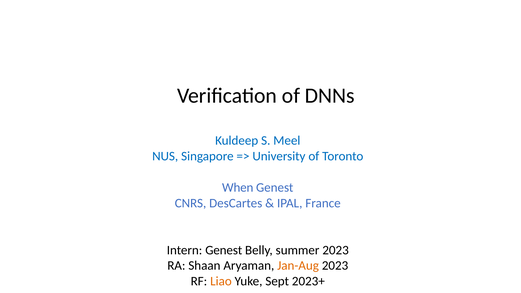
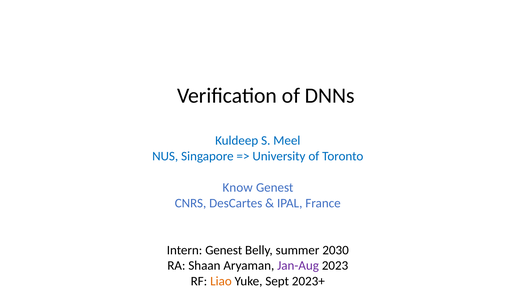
When: When -> Know (238, 188)
summer 2023: 2023 -> 2030 (336, 250)
Jan-Aug colour: orange -> purple (298, 266)
